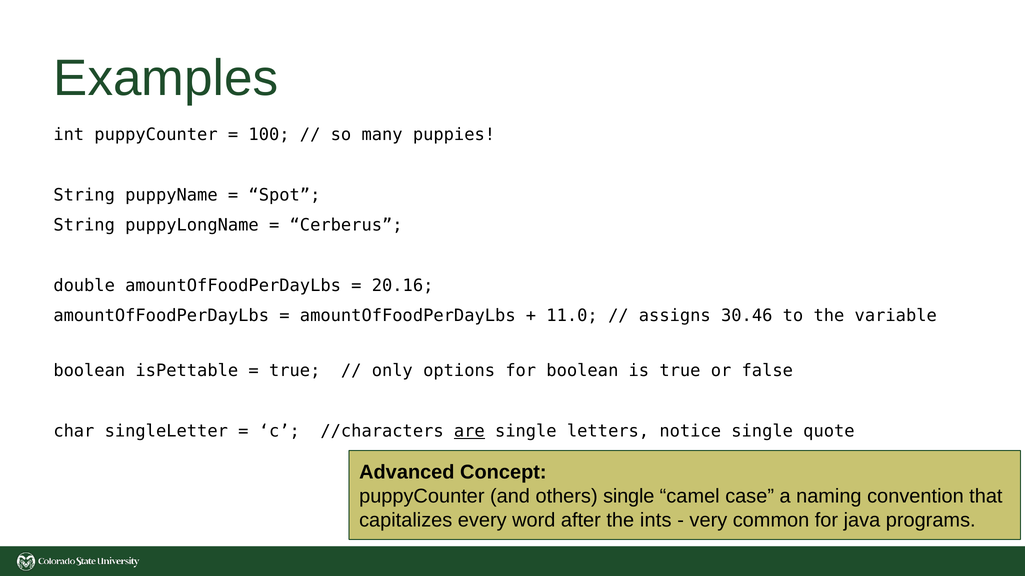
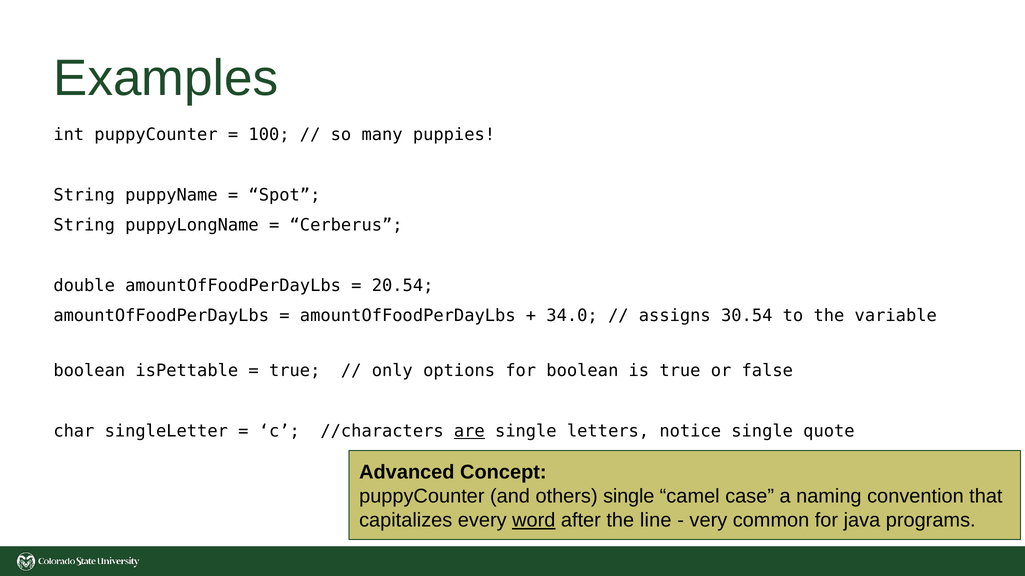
20.16: 20.16 -> 20.54 (403, 286)
11.0: 11.0 -> 34.0 (572, 316)
30.46: 30.46 -> 30.54 (747, 316)
word underline: none -> present (534, 521)
ints: ints -> line (656, 521)
